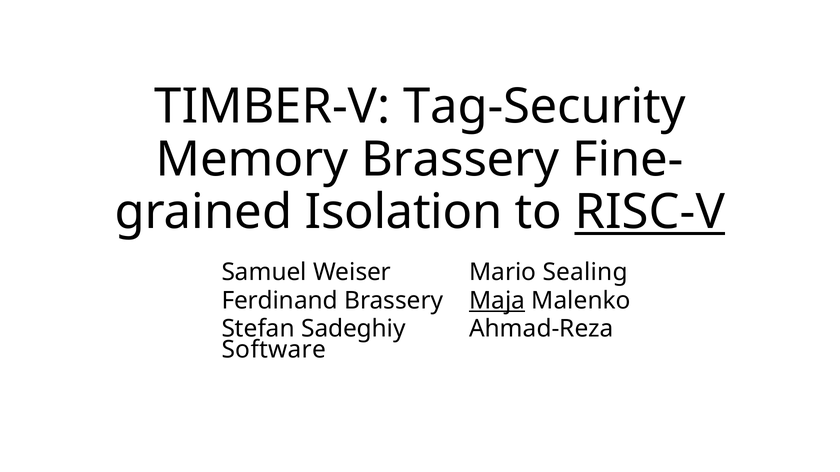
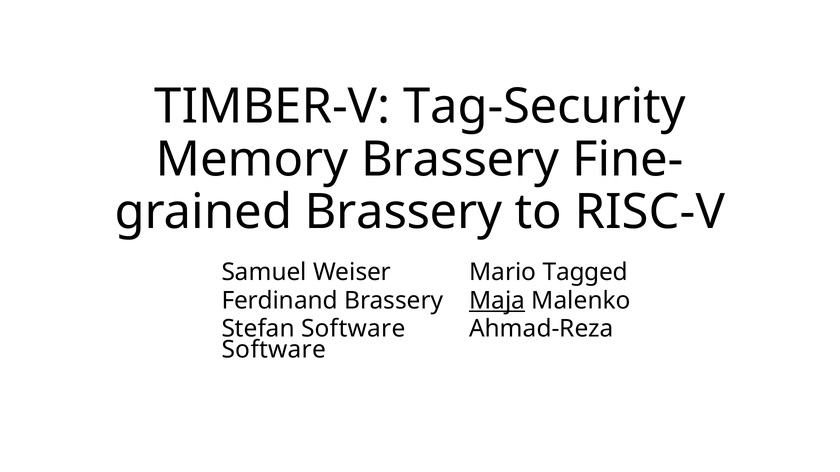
Isolation: Isolation -> Brassery (404, 212)
RISC-V underline: present -> none (650, 212)
Sealing: Sealing -> Tagged (585, 273)
Stefan Sadeghiy: Sadeghiy -> Software (353, 329)
